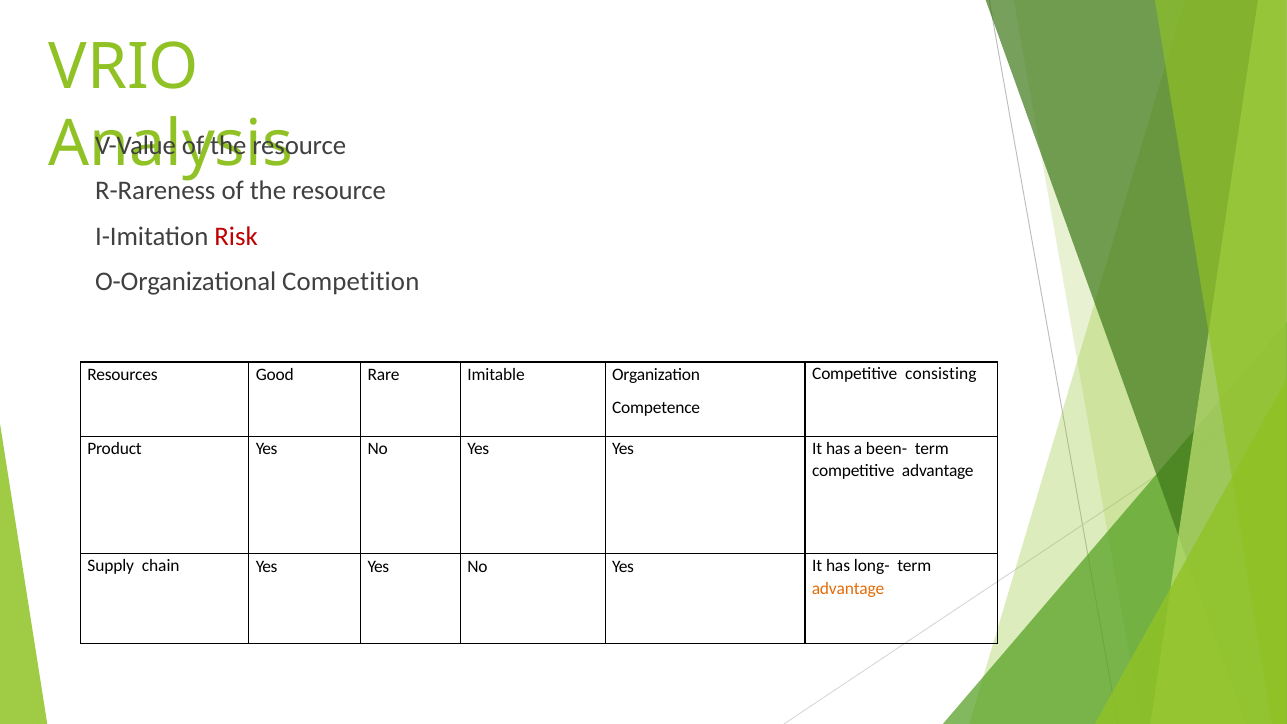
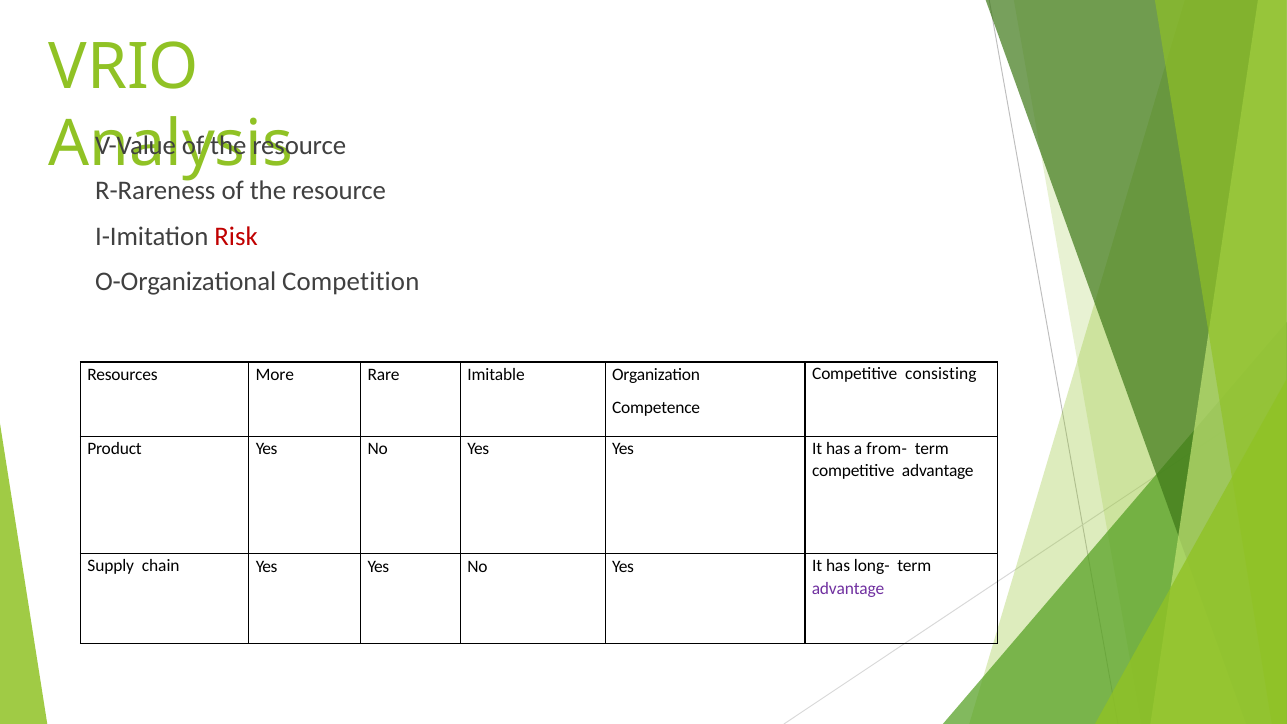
Good: Good -> More (275, 374)
been-: been- -> from- (887, 448)
advantage colour: orange -> purple (848, 589)
